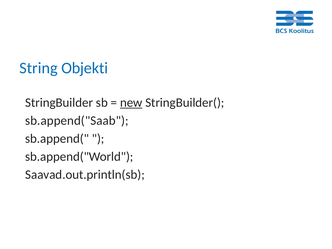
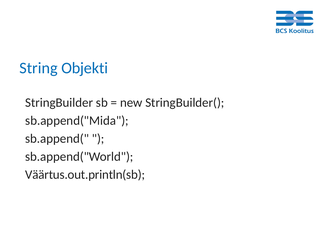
new underline: present -> none (131, 103)
sb.append("Saab: sb.append("Saab -> sb.append("Mida (77, 121)
Saavad.out.println(sb: Saavad.out.println(sb -> Väärtus.out.println(sb (85, 175)
